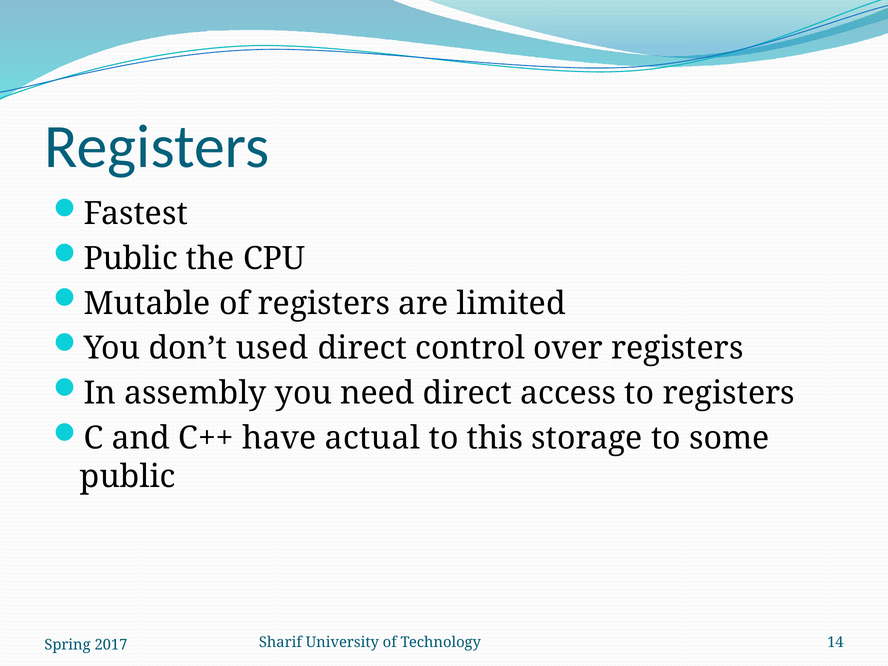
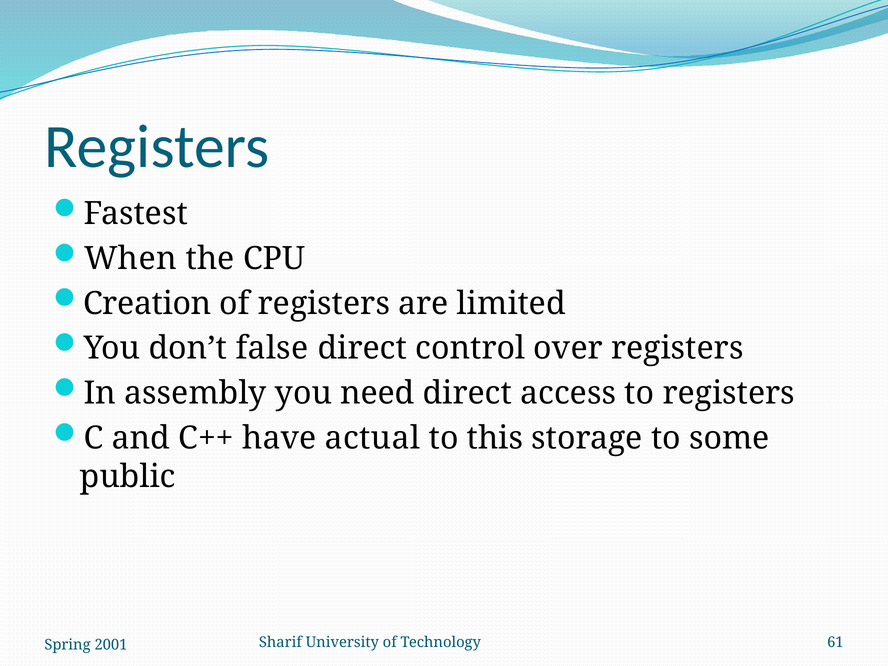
Public: Public -> When (130, 259)
Mutable: Mutable -> Creation (147, 304)
used: used -> false (272, 348)
14: 14 -> 61 (835, 642)
2017: 2017 -> 2001 (111, 645)
